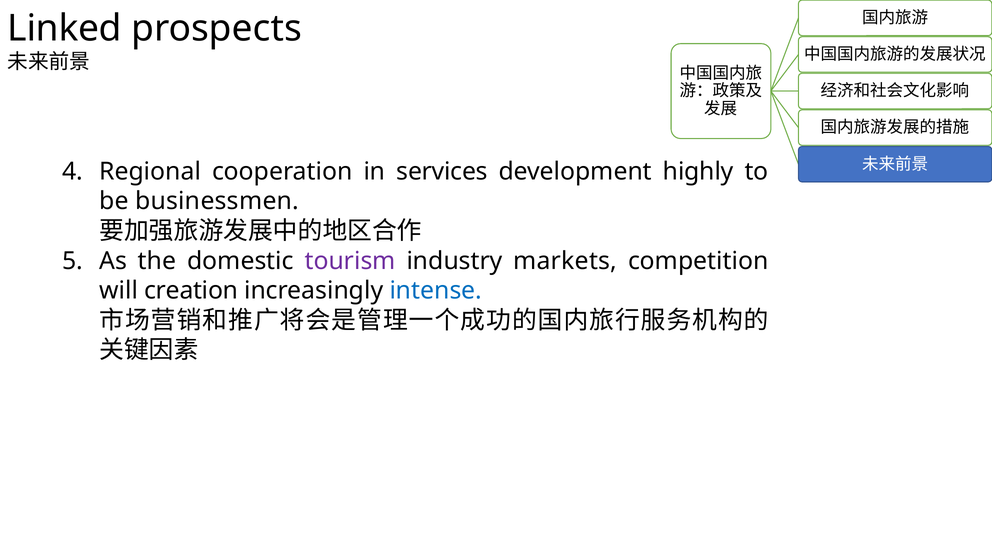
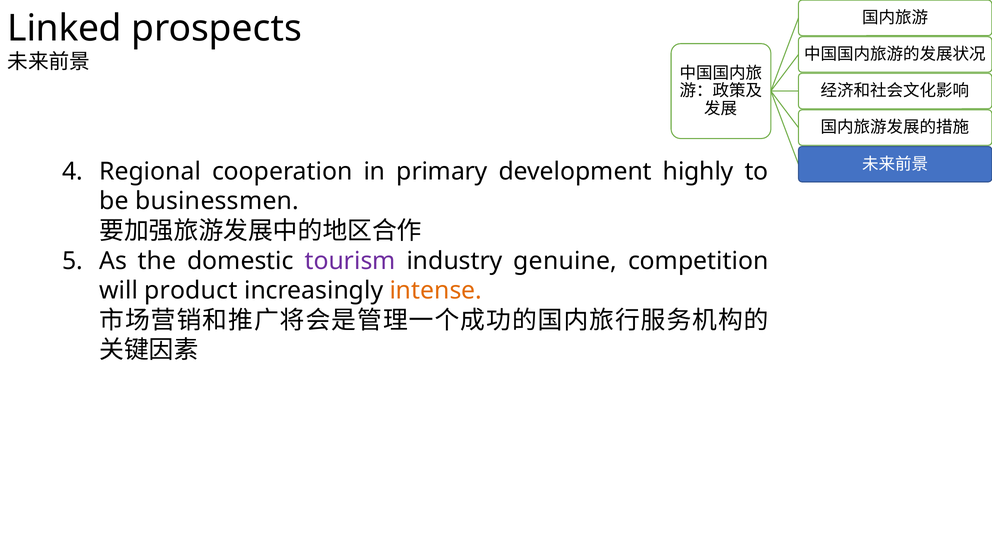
services: services -> primary (442, 172)
markets: markets -> genuine (565, 261)
creation: creation -> product (191, 291)
intense colour: blue -> orange (436, 291)
